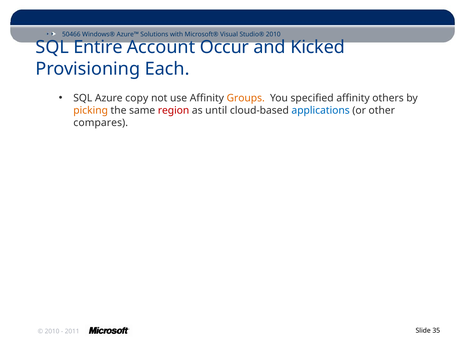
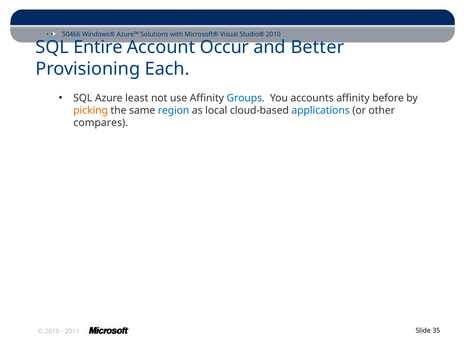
Kicked: Kicked -> Better (317, 47)
copy: copy -> least (137, 98)
Groups colour: orange -> blue (246, 98)
specified: specified -> accounts (312, 98)
others: others -> before (388, 98)
region colour: red -> blue (174, 111)
until: until -> local (216, 111)
